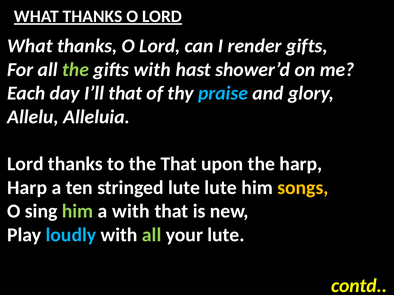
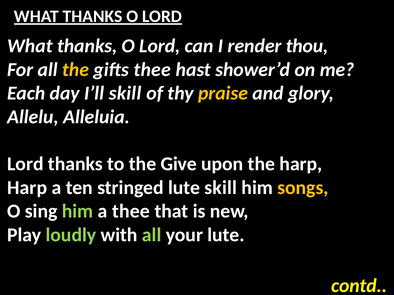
render gifts: gifts -> thou (307, 46)
the colour: light green -> yellow (76, 70)
gifts with: with -> thee (152, 70)
I’ll that: that -> skill (125, 93)
praise colour: light blue -> yellow (223, 93)
the That: That -> Give (179, 164)
lute lute: lute -> skill (221, 188)
a with: with -> thee (131, 212)
loudly colour: light blue -> light green (71, 235)
